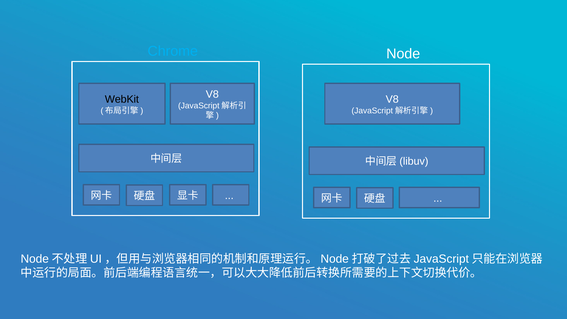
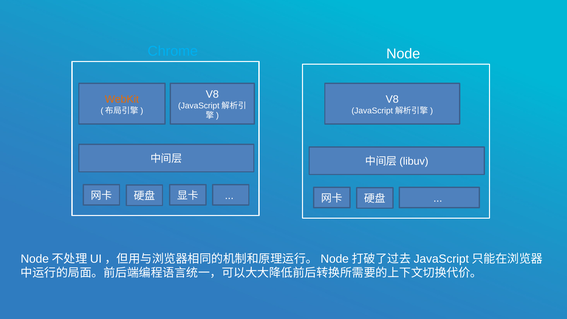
WebKit colour: black -> orange (122, 99)
